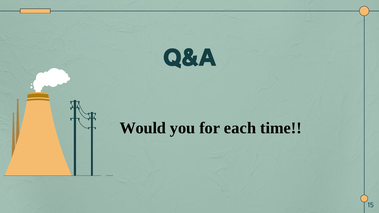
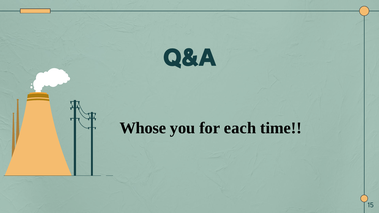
Would: Would -> Whose (143, 128)
